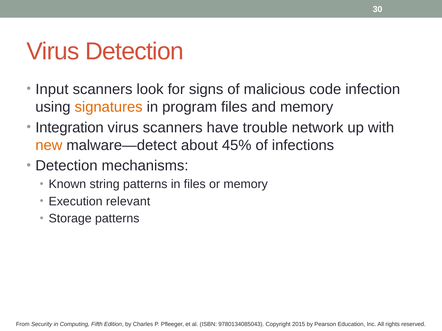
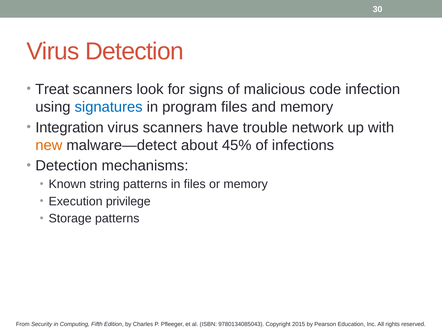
Input: Input -> Treat (52, 89)
signatures colour: orange -> blue (109, 107)
relevant: relevant -> privilege (128, 202)
